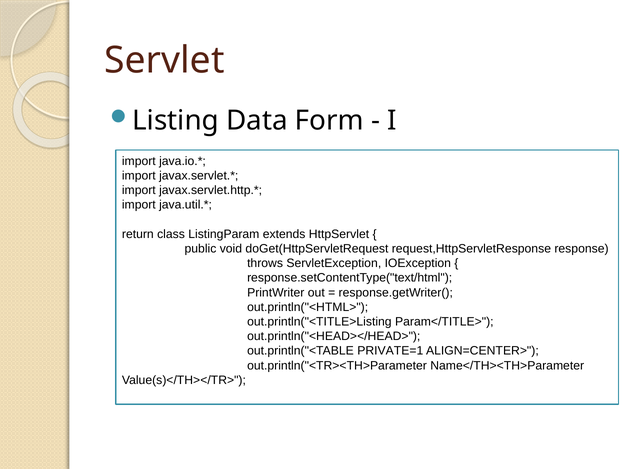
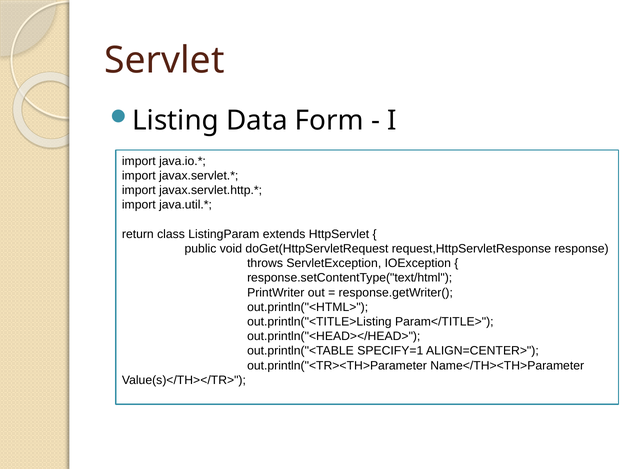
PRIVATE=1: PRIVATE=1 -> SPECIFY=1 (390, 351)
